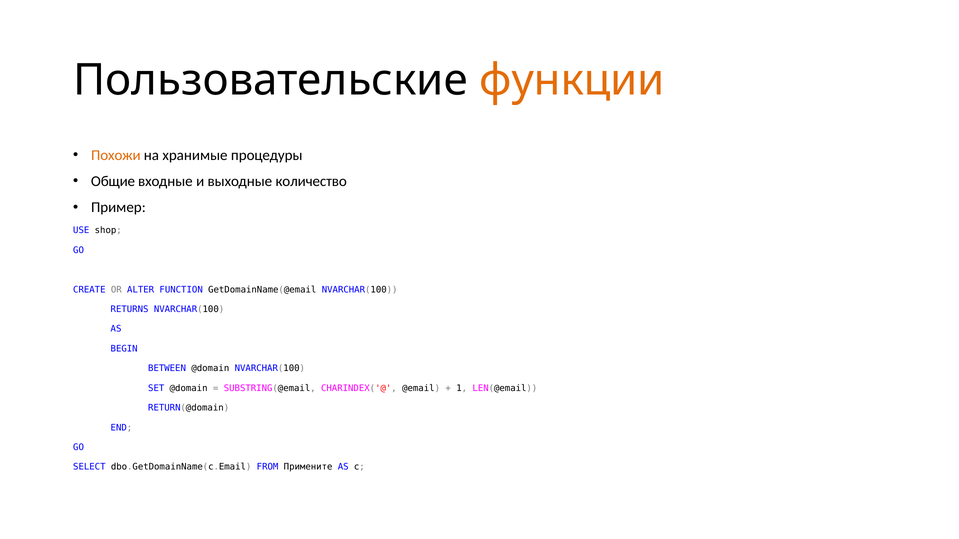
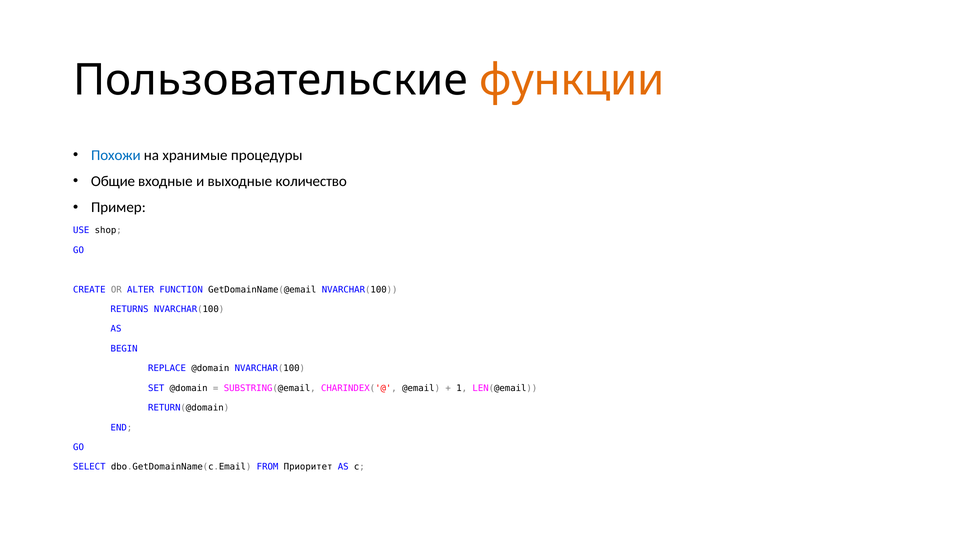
Похожи colour: orange -> blue (116, 155)
BETWEEN: BETWEEN -> REPLACE (167, 369)
Примените: Примените -> Приоритет (308, 467)
